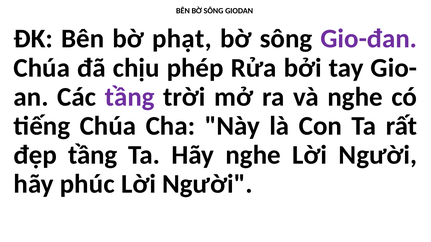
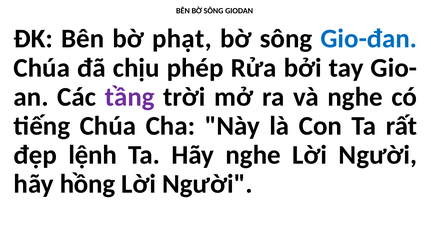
Gio-đan colour: purple -> blue (369, 39)
đẹp tầng: tầng -> lệnh (93, 155)
phúc: phúc -> hồng (87, 184)
